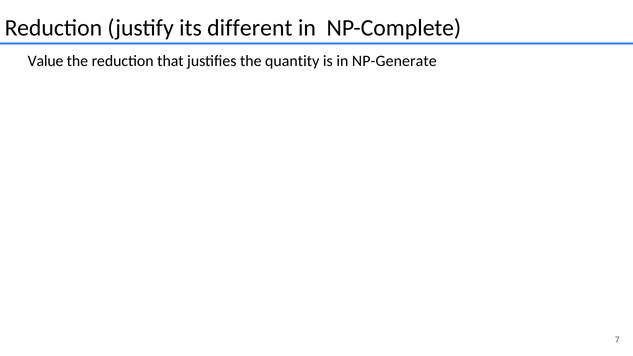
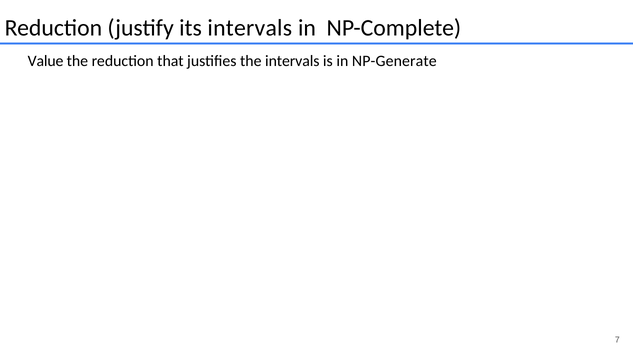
its different: different -> intervals (250, 28)
the quantity: quantity -> intervals (292, 61)
